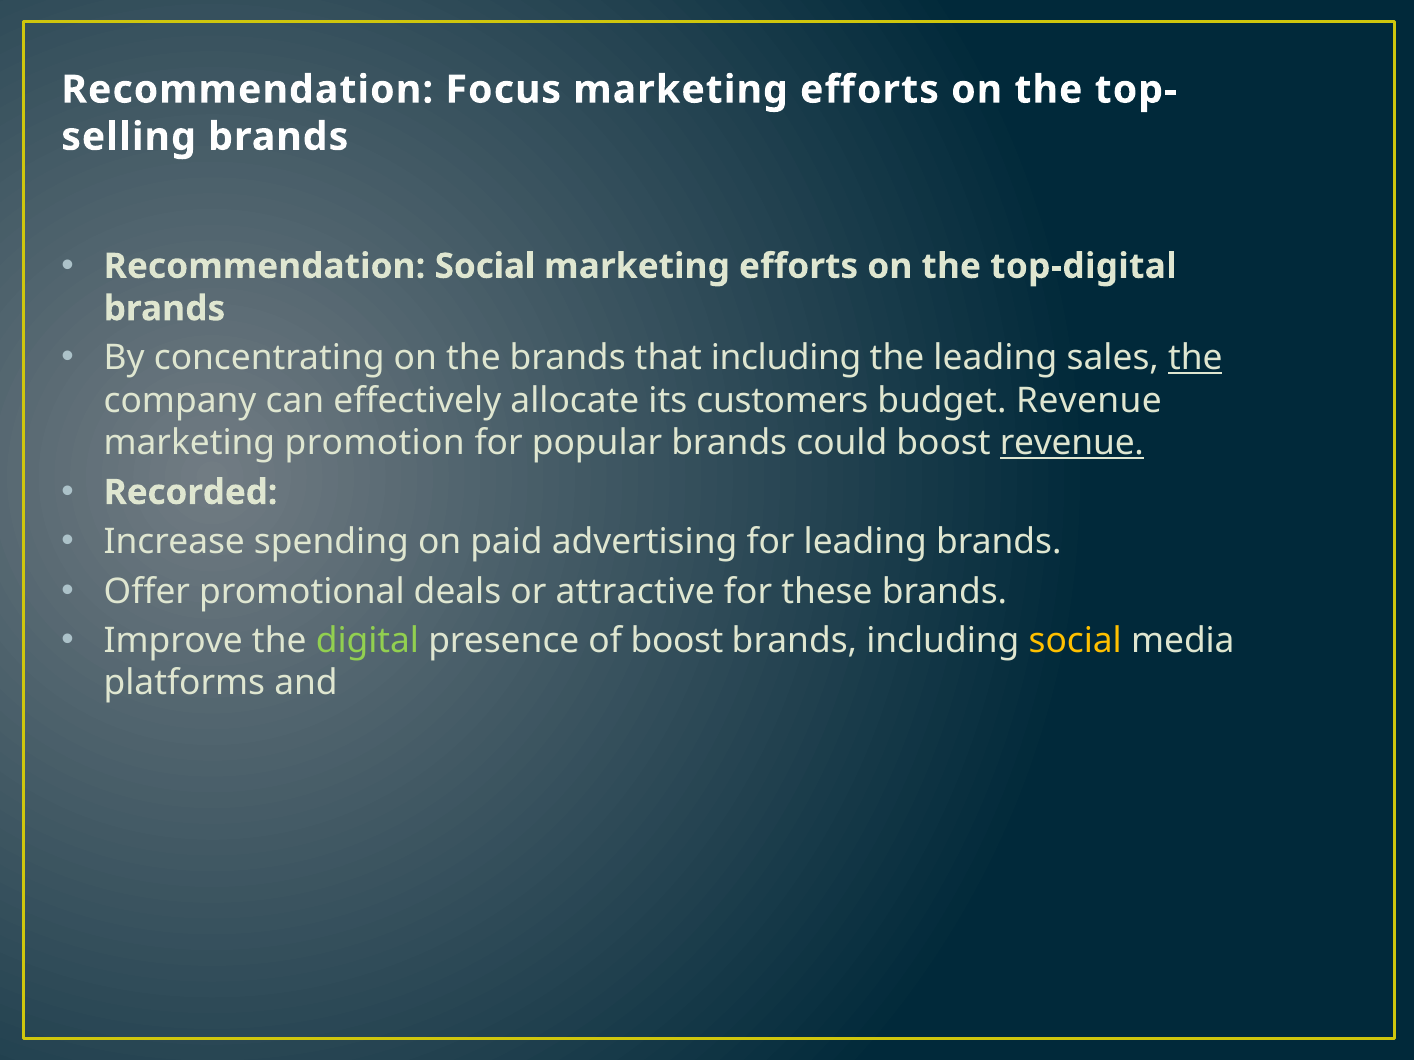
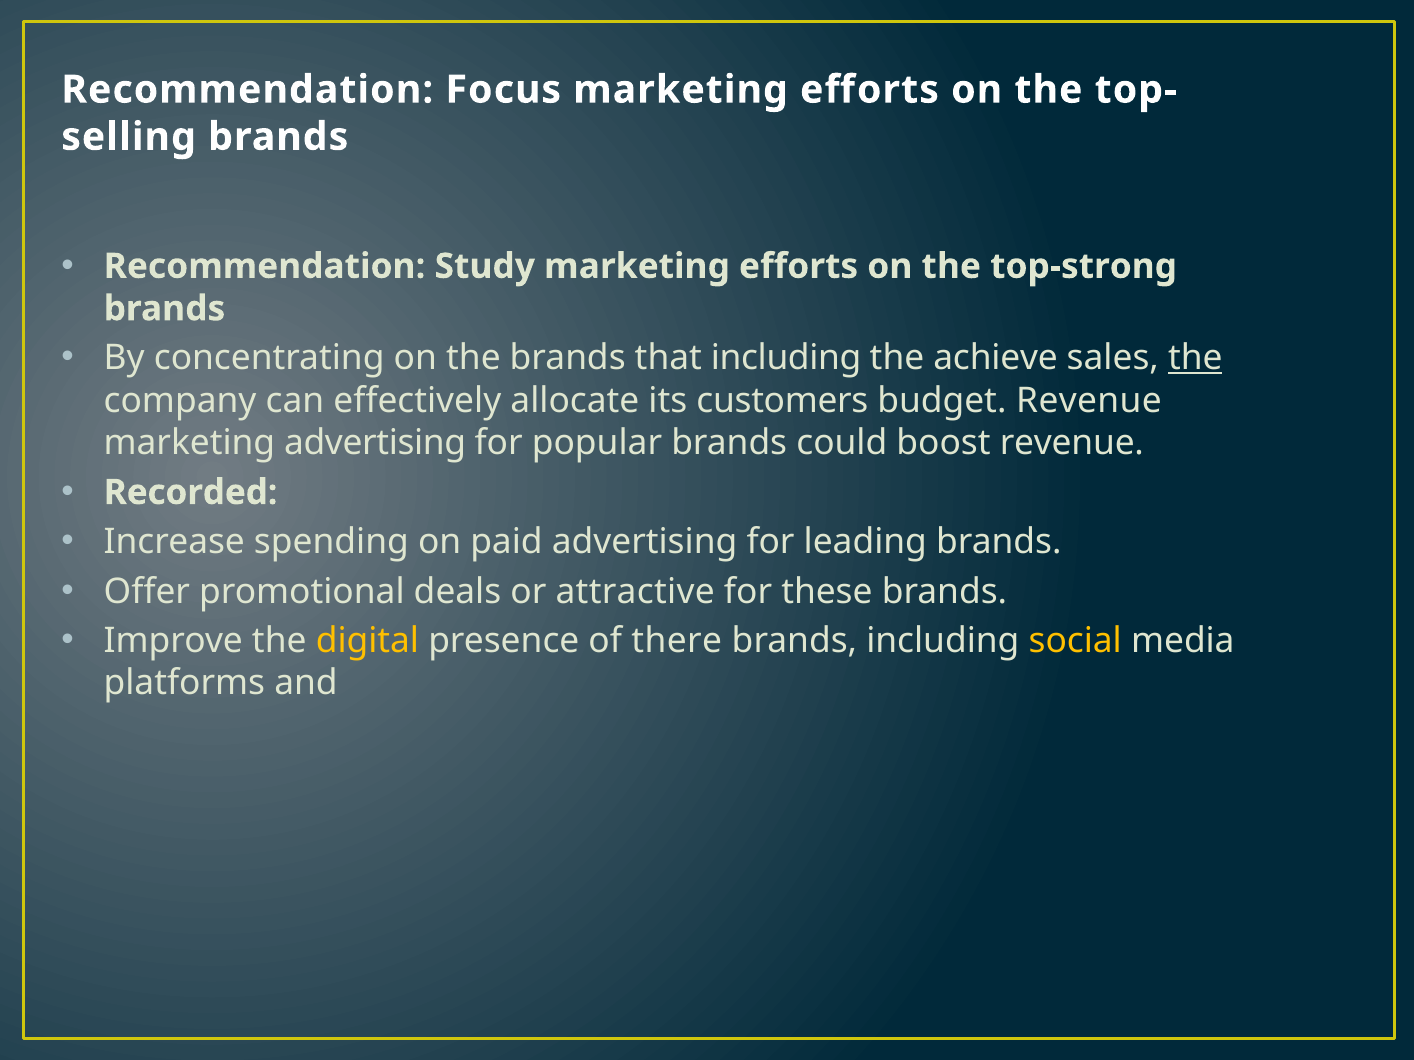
Recommendation Social: Social -> Study (485, 266)
top-digital: top-digital -> top-strong (1084, 266)
the leading: leading -> achieve (996, 358)
marketing promotion: promotion -> advertising (375, 443)
revenue underline: present -> none (1072, 443)
digital colour: light green -> yellow (367, 641)
of boost: boost -> there (677, 641)
